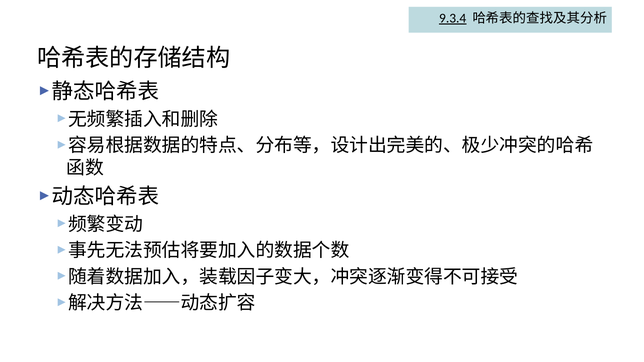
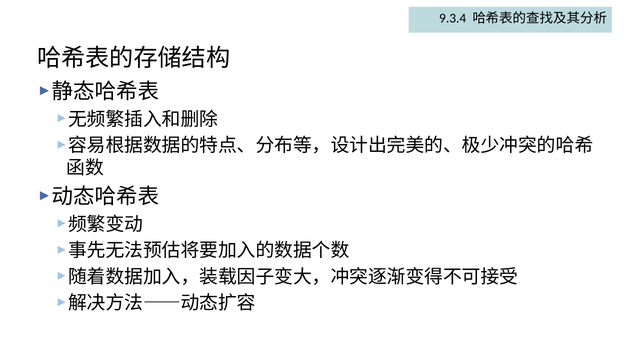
9.3.4 underline: present -> none (453, 18)
